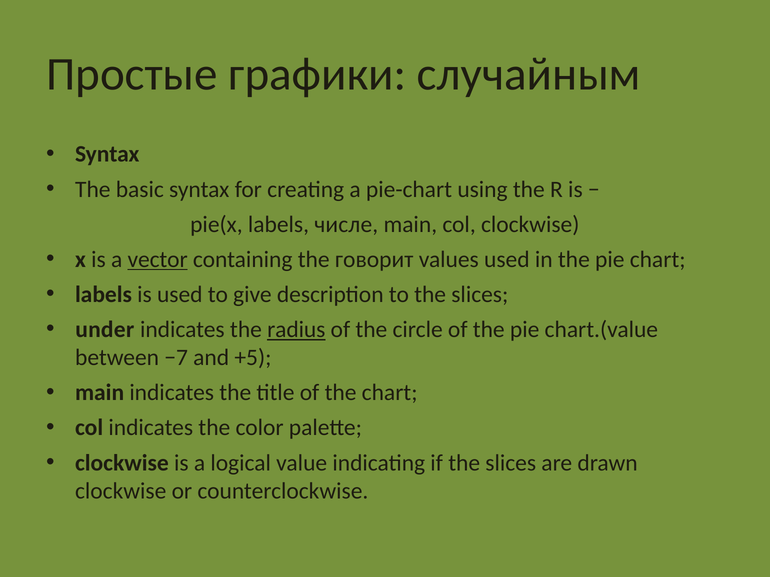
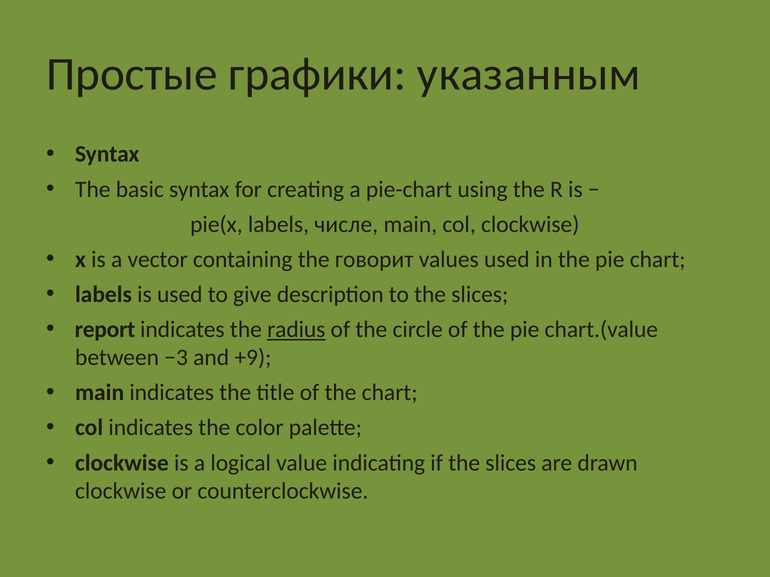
случайным: случайным -> указанным (529, 75)
vector underline: present -> none (158, 260)
under: under -> report (105, 330)
−7: −7 -> −3 (176, 358)
+5: +5 -> +9 (253, 358)
